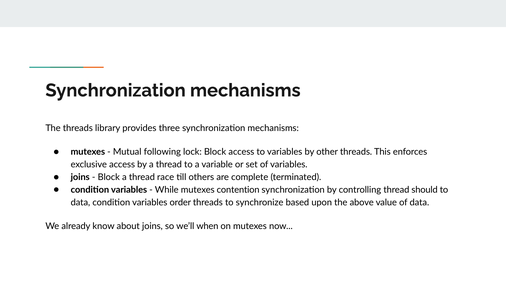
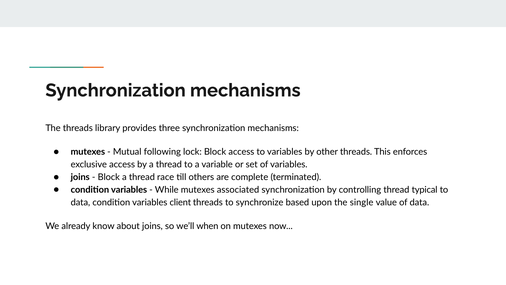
contention: contention -> associated (238, 190)
should: should -> typical (425, 190)
order: order -> client (180, 202)
above: above -> single (362, 202)
